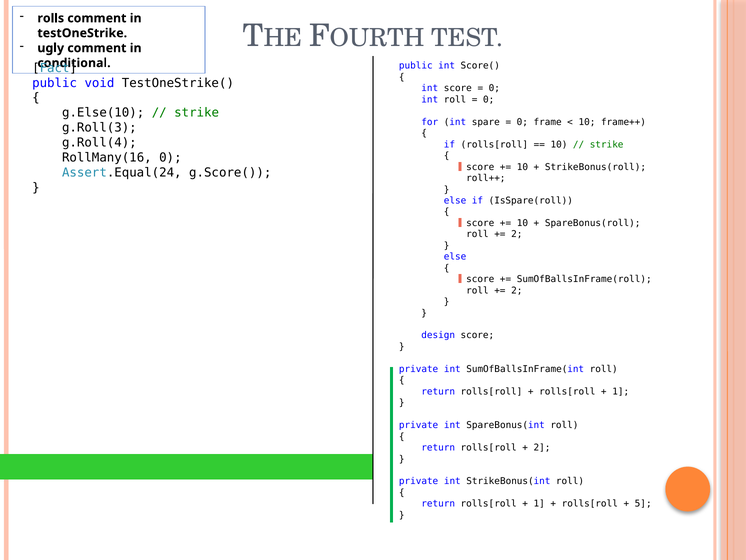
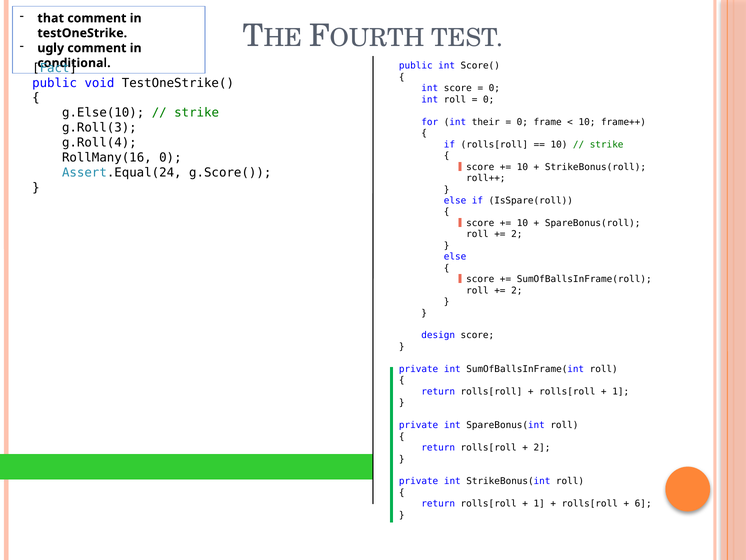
rolls: rolls -> that (51, 18)
spare: spare -> their (486, 122)
5: 5 -> 6 (643, 503)
